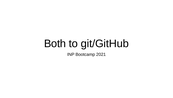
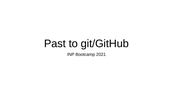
Both: Both -> Past (55, 43)
